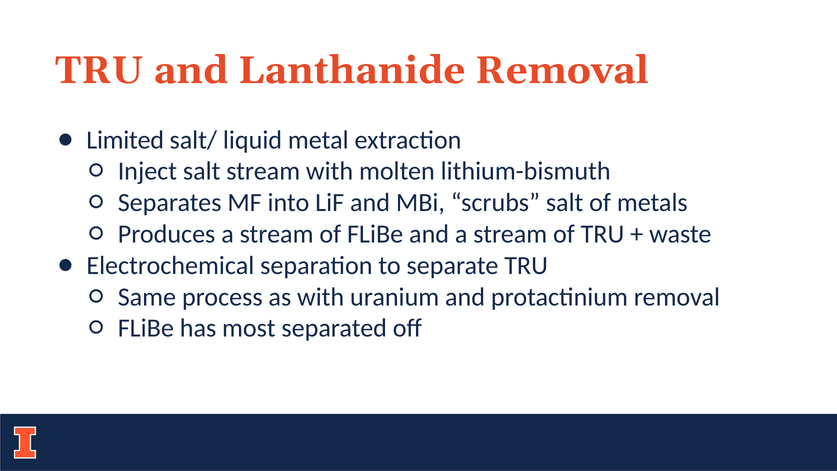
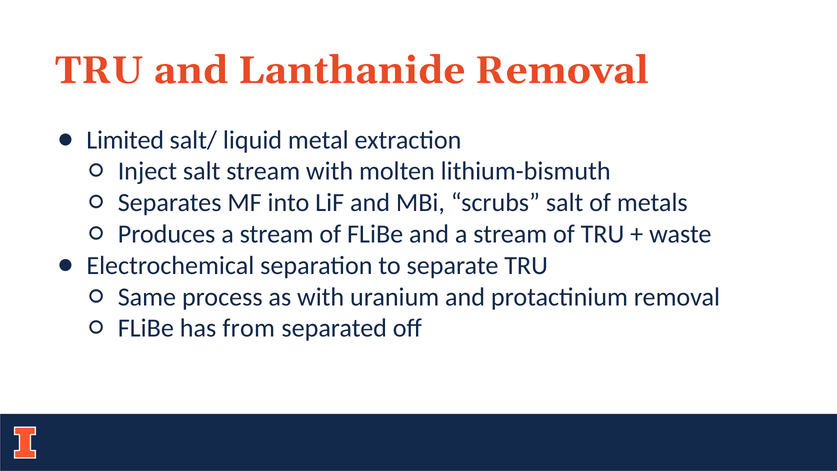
most: most -> from (249, 328)
